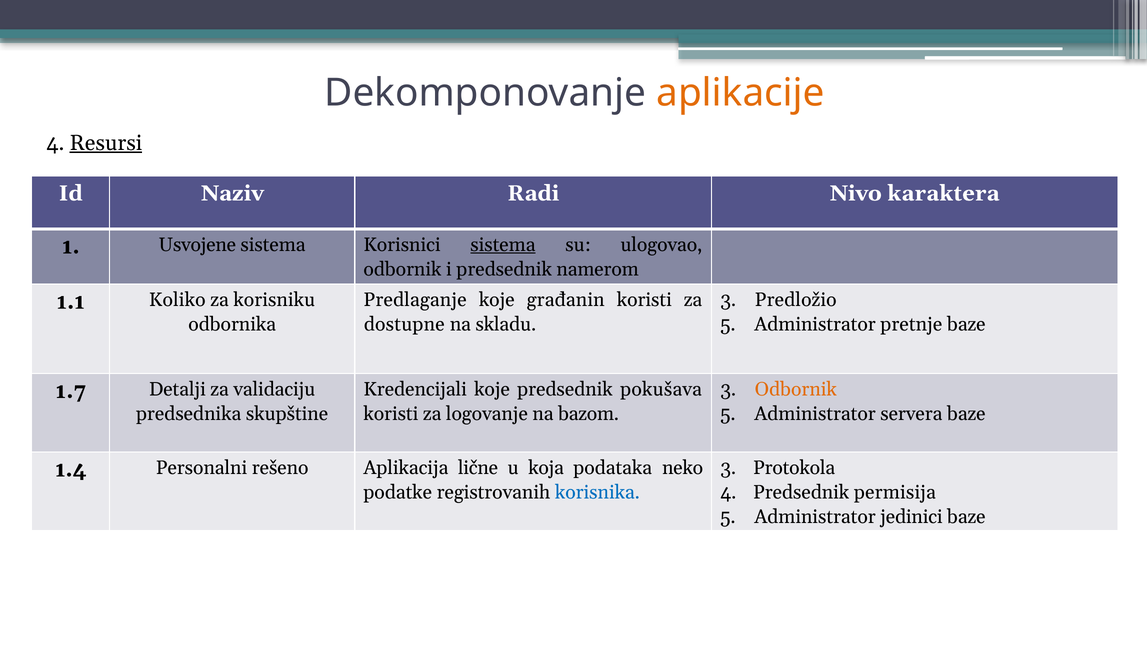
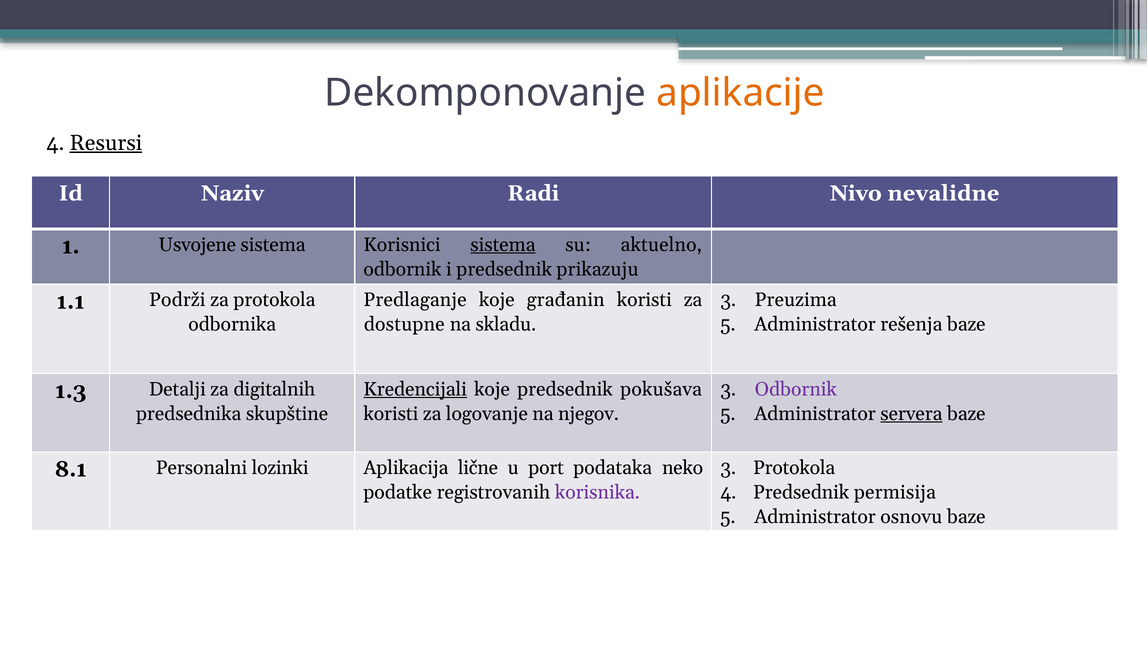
karaktera: karaktera -> nevalidne (944, 193)
ulogovao: ulogovao -> aktuelno (661, 245)
namerom: namerom -> prikazuju (597, 269)
Koliko: Koliko -> Podrži (177, 300)
za korisniku: korisniku -> protokola (274, 300)
Predložio: Predložio -> Preuzima (796, 300)
pretnje: pretnje -> rešenja (911, 325)
1.7: 1.7 -> 1.3 (71, 391)
validaciju: validaciju -> digitalnih (274, 389)
Kredencijali underline: none -> present (415, 389)
Odbornik colour: orange -> purple (796, 389)
bazom: bazom -> njegov (589, 414)
servera underline: none -> present (911, 414)
1.4: 1.4 -> 8.1 (71, 469)
rešeno: rešeno -> lozinki (280, 468)
koja: koja -> port (546, 468)
korisnika colour: blue -> purple (597, 492)
jedinici: jedinici -> osnovu (911, 517)
